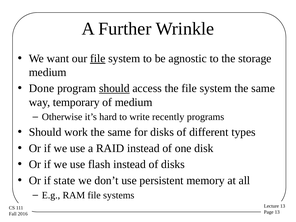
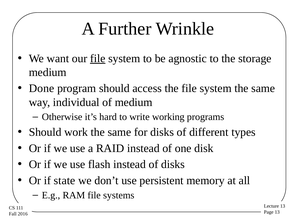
should underline: present -> none (114, 88)
temporary: temporary -> individual (76, 102)
recently: recently -> working (168, 117)
